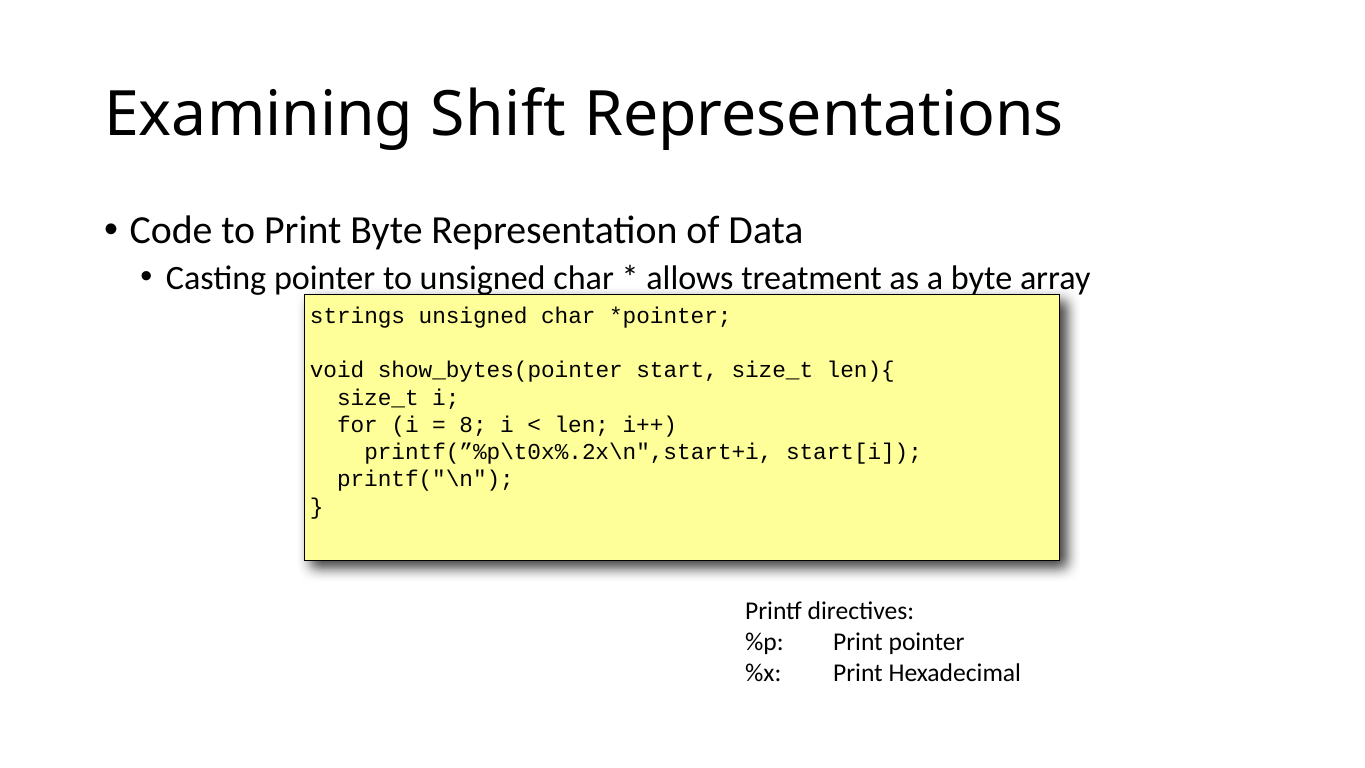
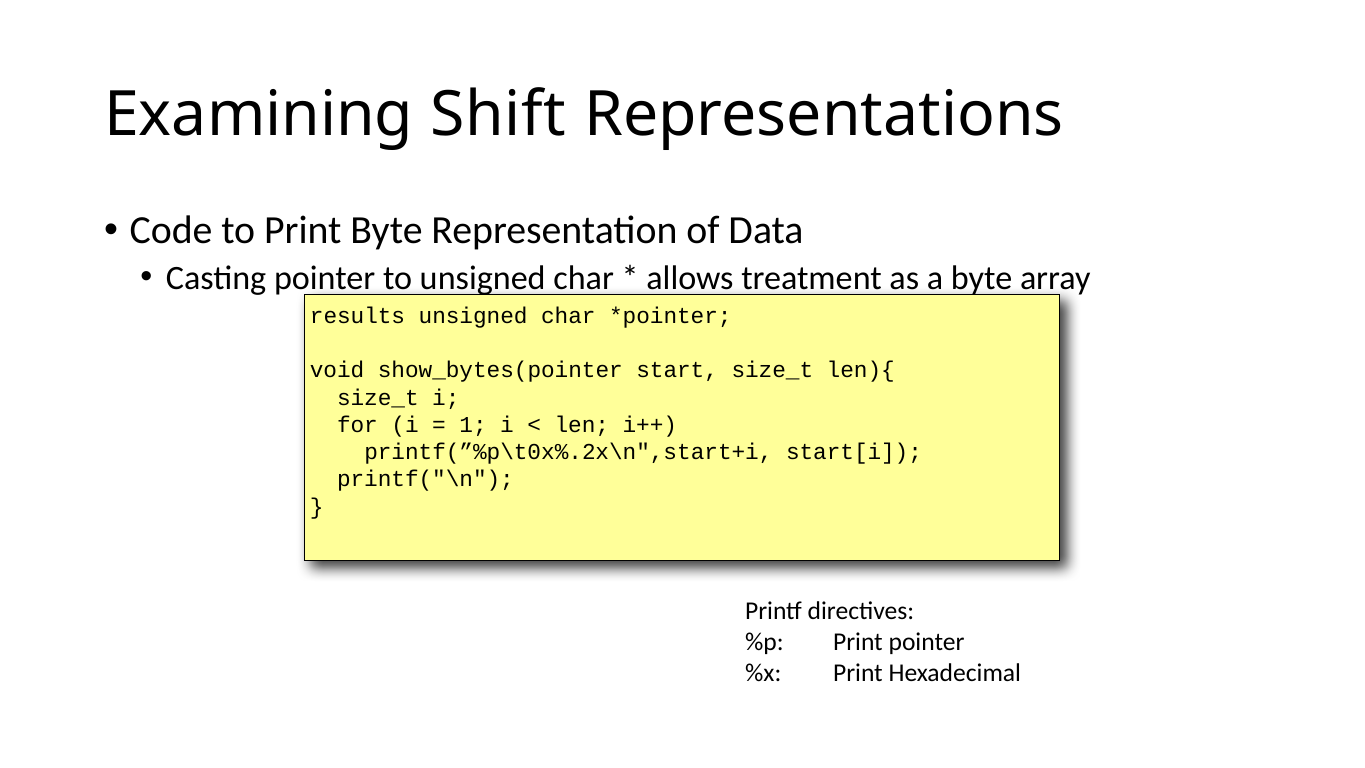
strings: strings -> results (358, 316)
8: 8 -> 1 (473, 425)
